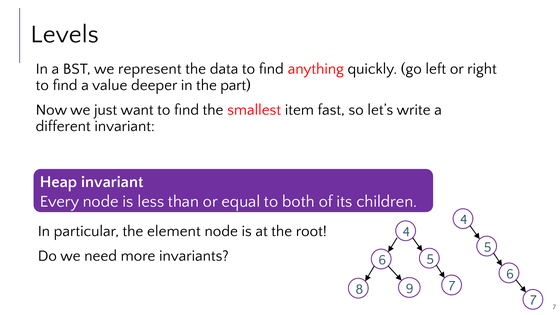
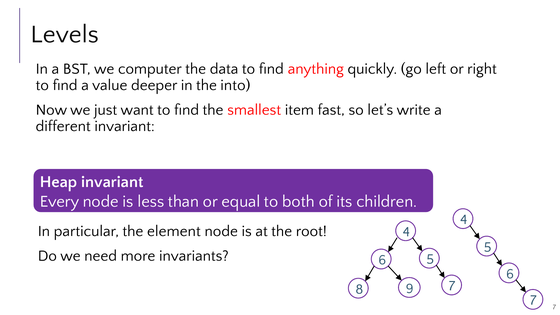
represent: represent -> computer (150, 69)
part: part -> into (235, 85)
